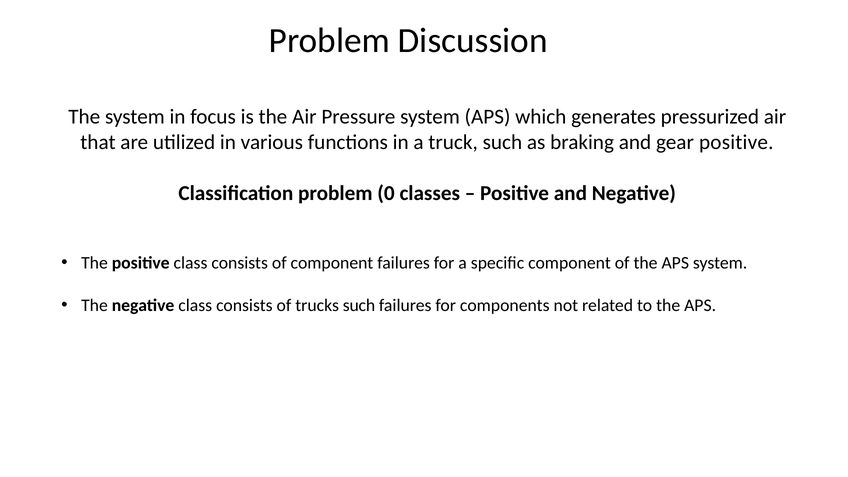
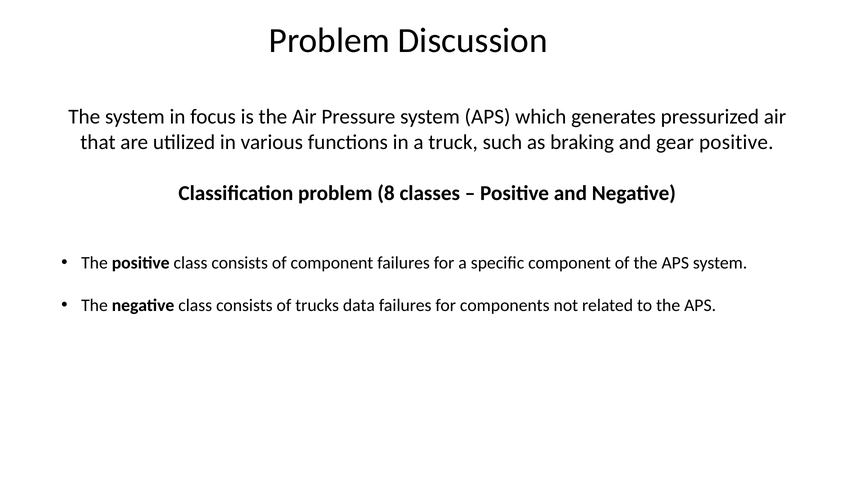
0: 0 -> 8 (386, 193)
trucks such: such -> data (359, 305)
